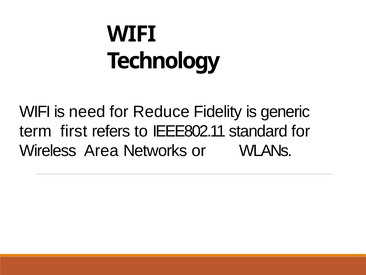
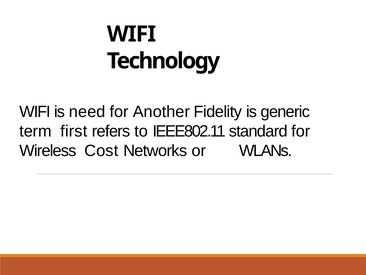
Reduce: Reduce -> Another (161, 111)
Area: Area -> Cost (101, 151)
